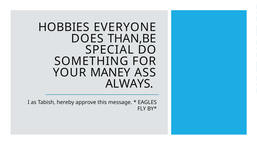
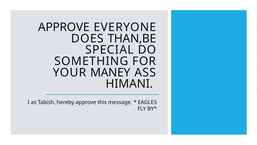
HOBBIES: HOBBIES -> APPROVE (64, 27)
ALWAYS: ALWAYS -> HIMANI (129, 84)
